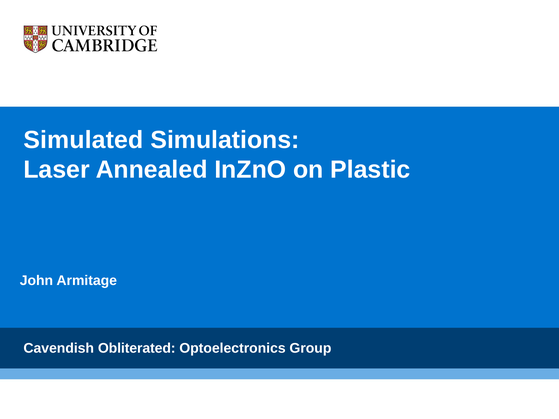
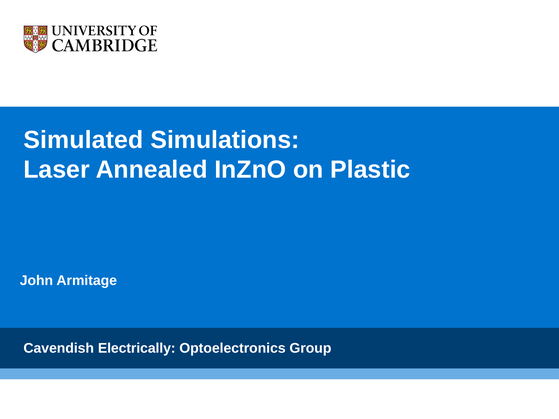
Obliterated: Obliterated -> Electrically (137, 349)
